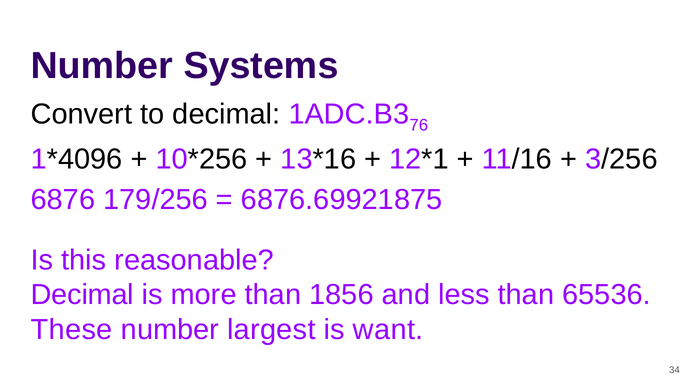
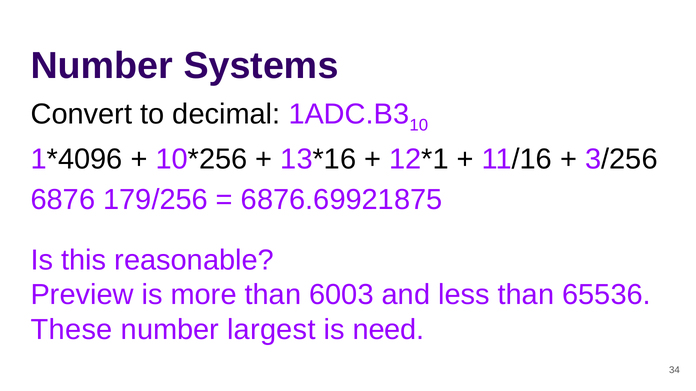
76: 76 -> 10 (419, 125)
Decimal: Decimal -> Preview (82, 295)
1856: 1856 -> 6003 (341, 295)
want: want -> need (388, 330)
